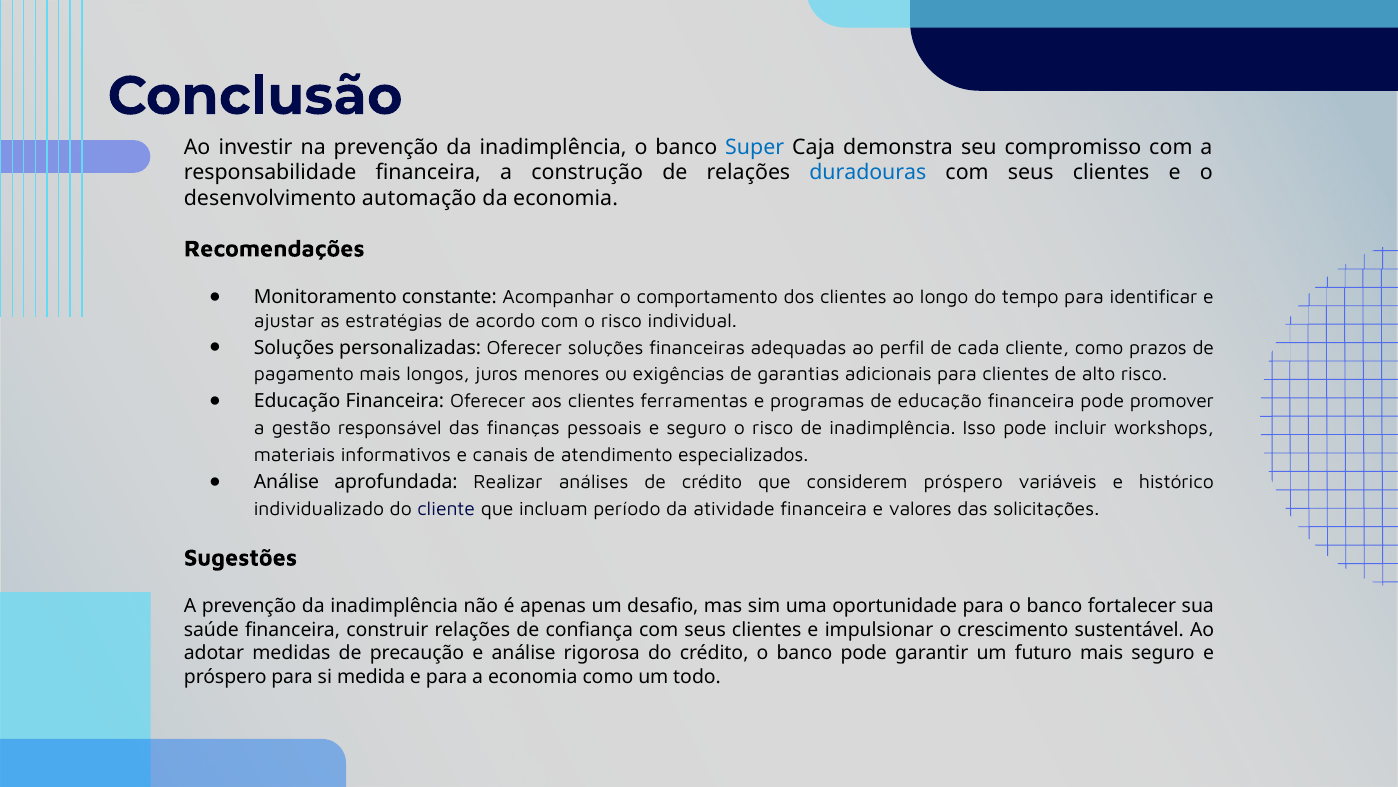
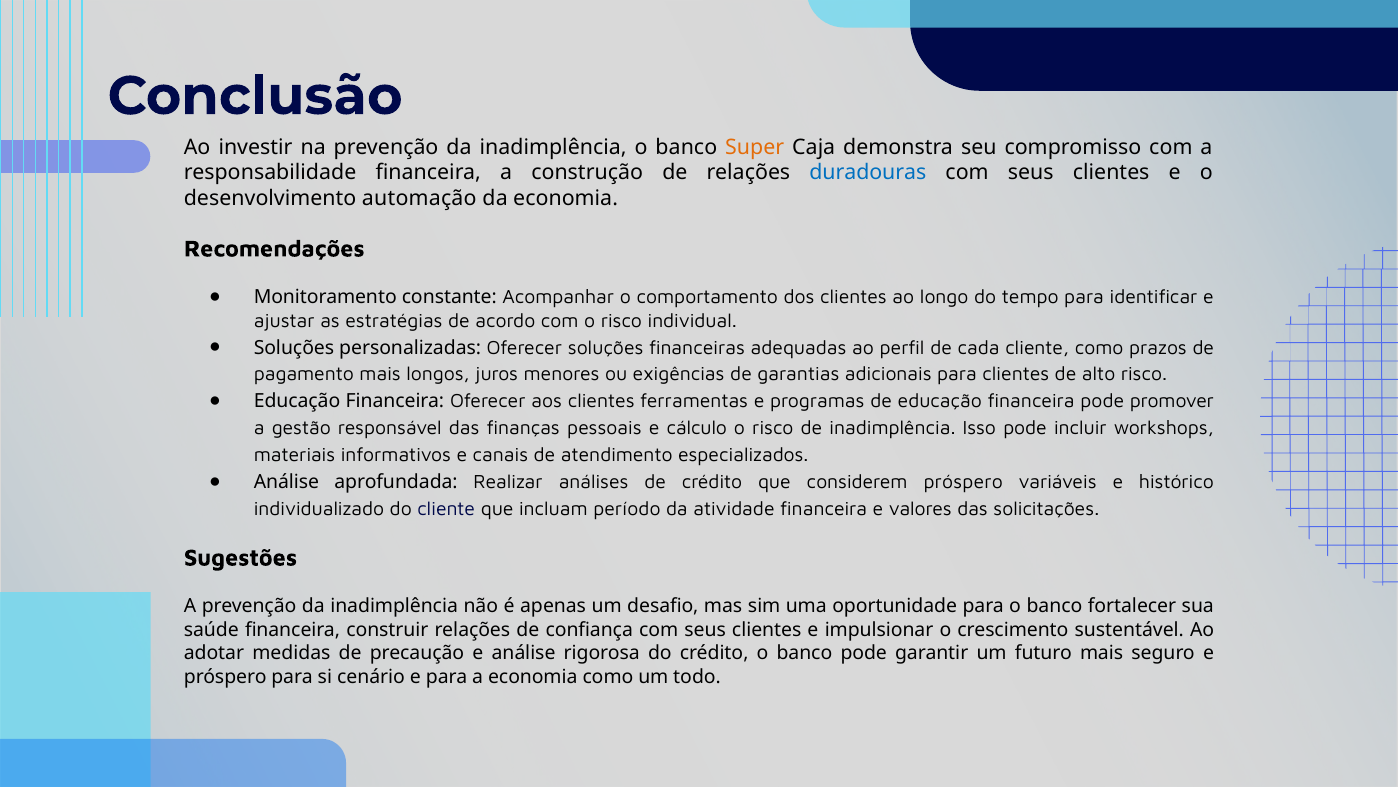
Super colour: blue -> orange (755, 147)
e seguro: seguro -> cálculo (697, 428)
medida: medida -> cenário (371, 676)
